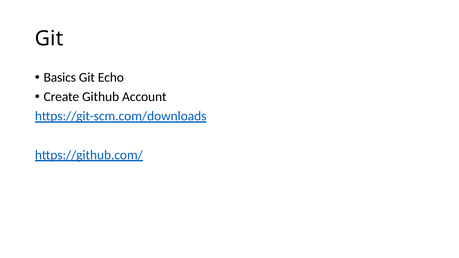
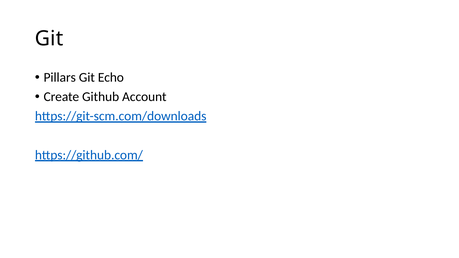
Basics: Basics -> Pillars (60, 78)
